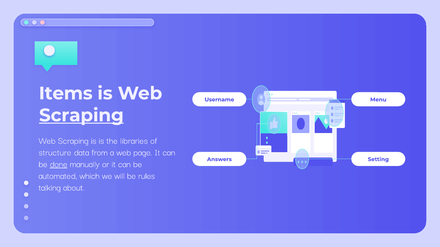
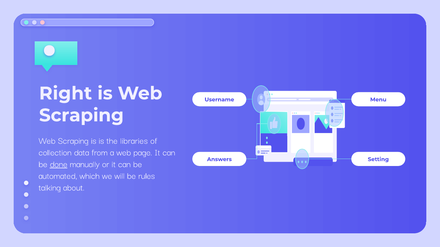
Items: Items -> Right (66, 94)
Scraping underline: present -> none (81, 116)
structure: structure -> collection (55, 153)
